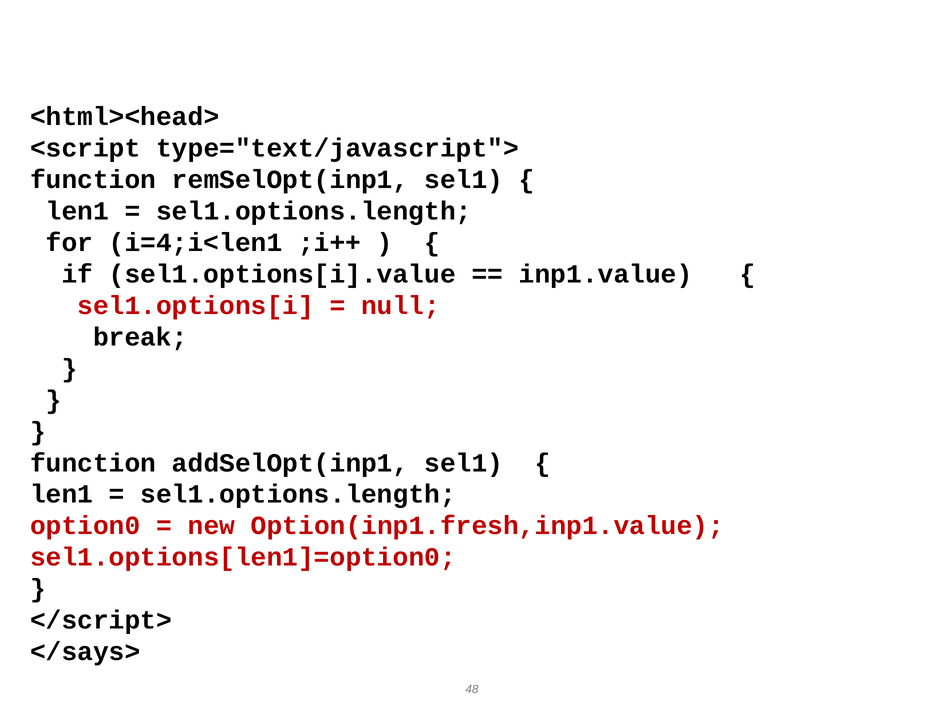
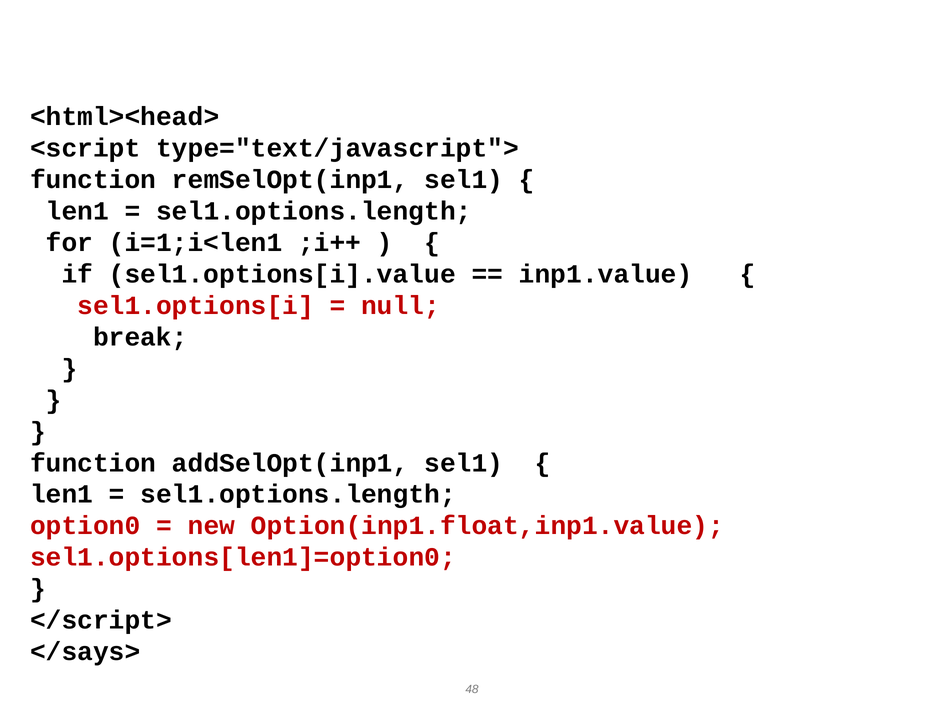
i=4;i<len1: i=4;i<len1 -> i=1;i<len1 (196, 243)
Option(inp1.fresh,inp1.value: Option(inp1.fresh,inp1.value -> Option(inp1.float,inp1.value (487, 526)
